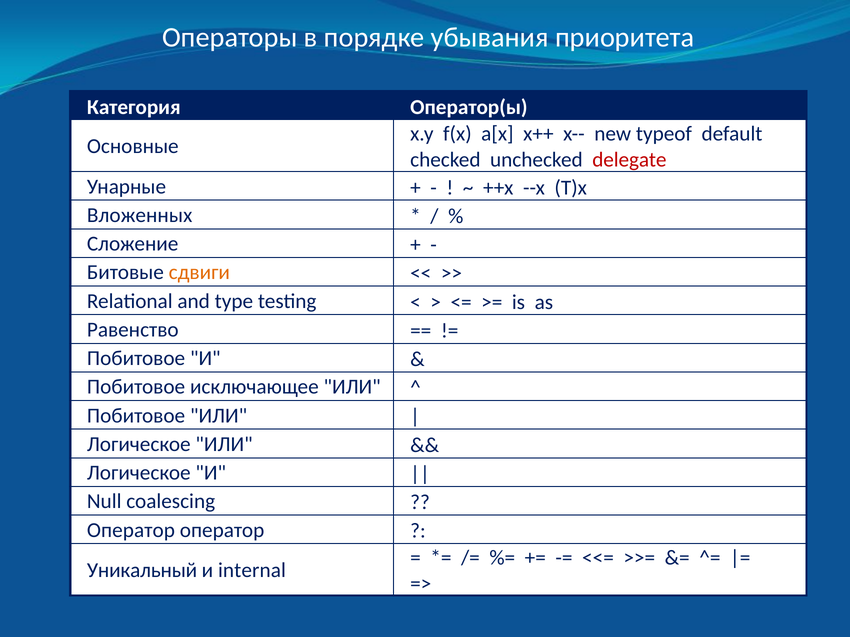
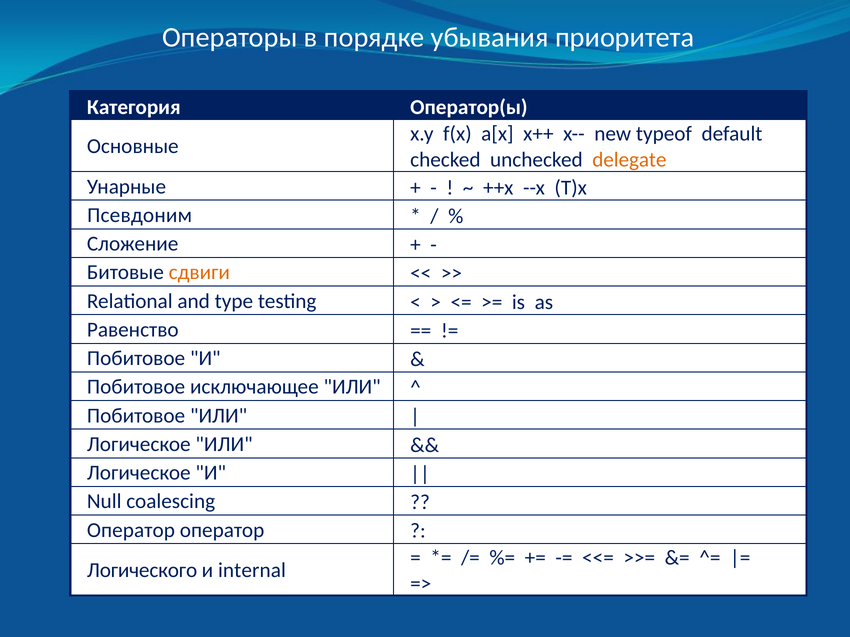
delegate colour: red -> orange (629, 160)
Вложенных: Вложенных -> Псевдоним (140, 215)
Уникальный: Уникальный -> Логического (142, 571)
